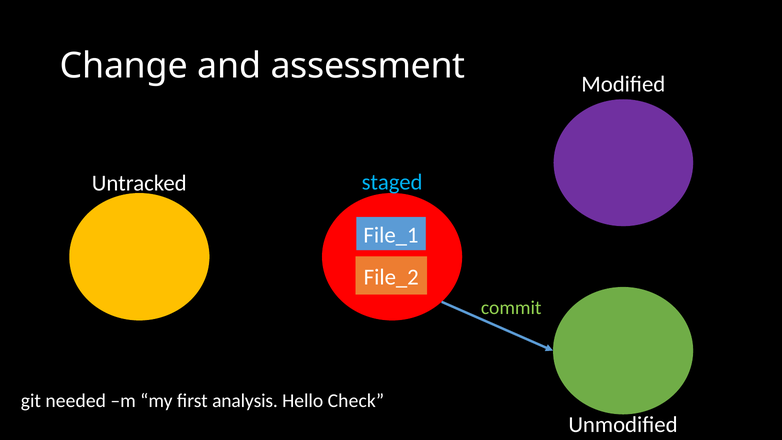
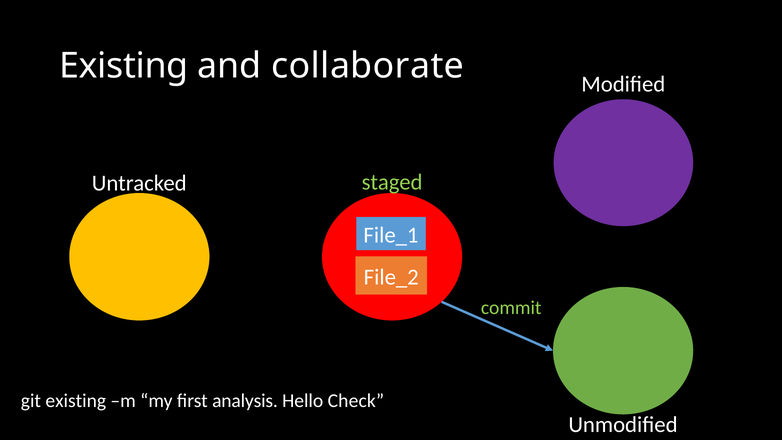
Change: Change -> Existing (124, 66)
assessment: assessment -> collaborate (368, 66)
staged colour: light blue -> light green (392, 182)
git needed: needed -> existing (76, 400)
